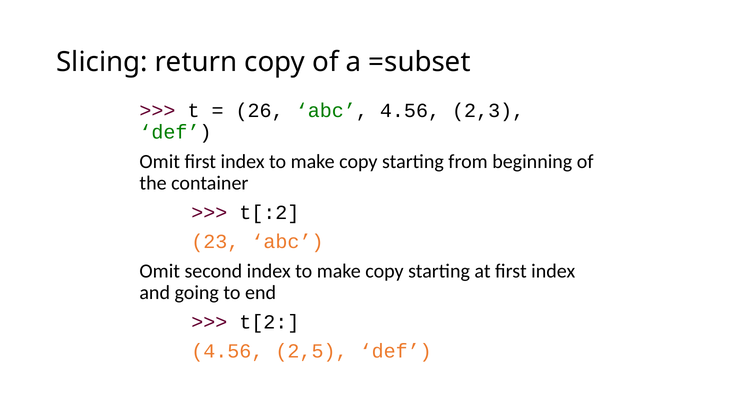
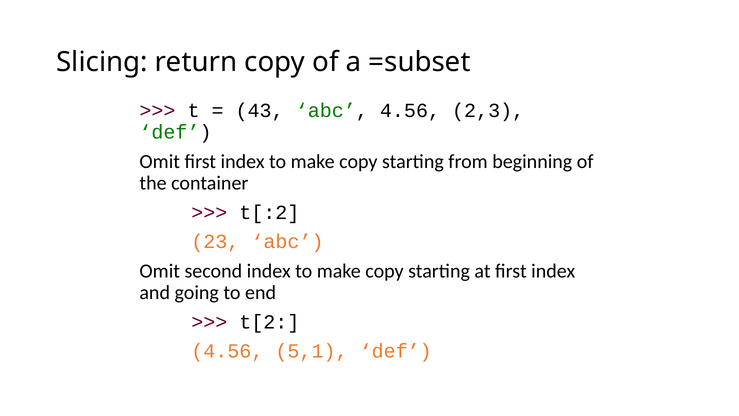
26: 26 -> 43 (260, 110)
2,5: 2,5 -> 5,1 (311, 351)
